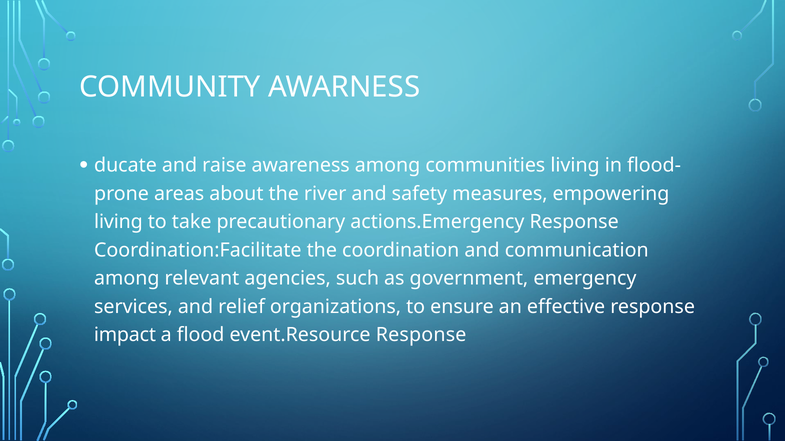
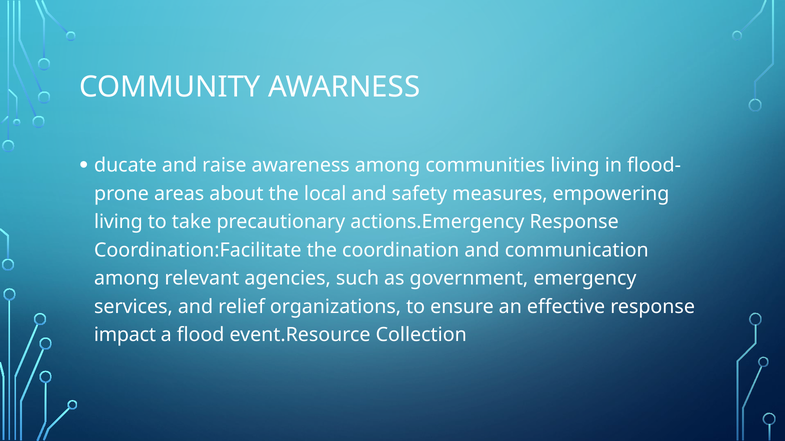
river: river -> local (325, 194)
event.Resource Response: Response -> Collection (421, 335)
